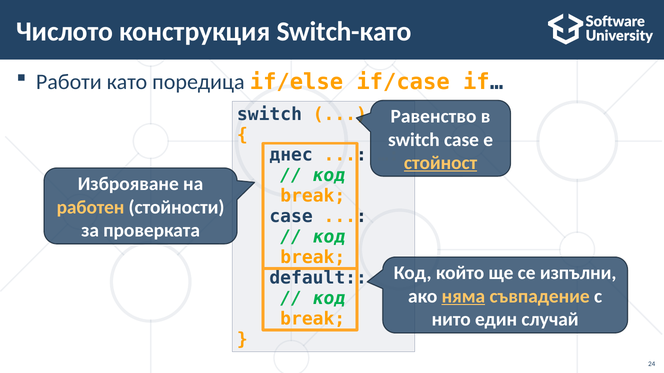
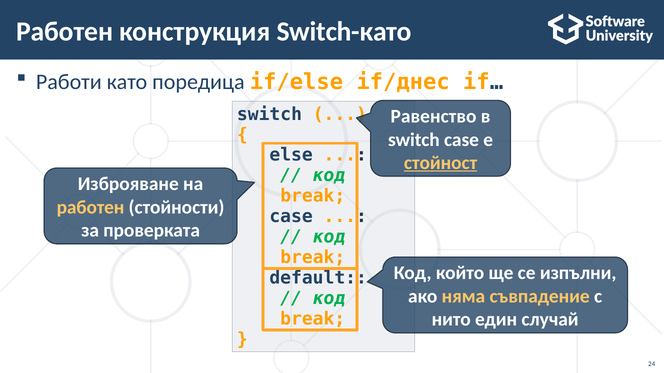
Числото: Числото -> Работен (65, 31)
if/case: if/case -> if/днес (403, 82)
днес: днес -> else (291, 155)
няма underline: present -> none (463, 297)
